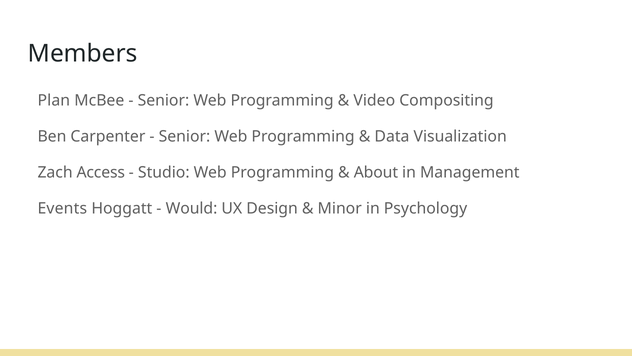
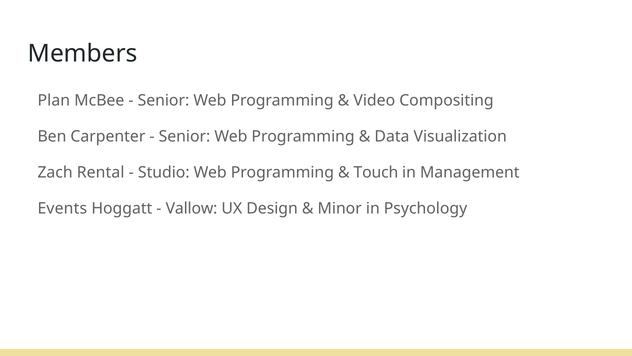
Access: Access -> Rental (101, 172)
About: About -> Touch (376, 172)
Would: Would -> Vallow (192, 208)
